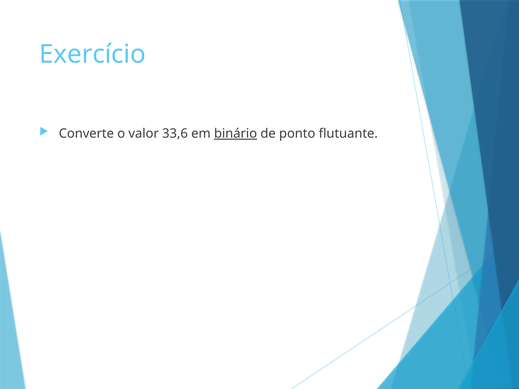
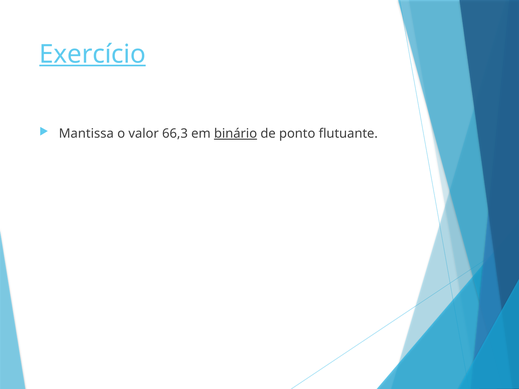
Exercício underline: none -> present (93, 54)
Converte: Converte -> Mantissa (86, 134)
33,6: 33,6 -> 66,3 (175, 134)
